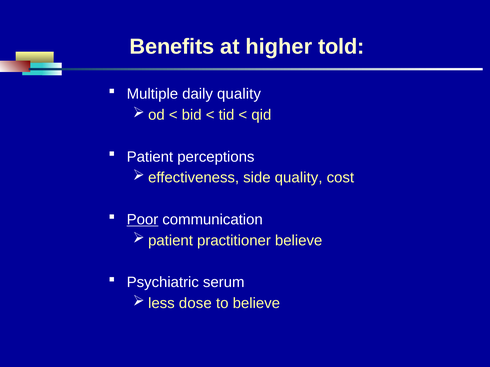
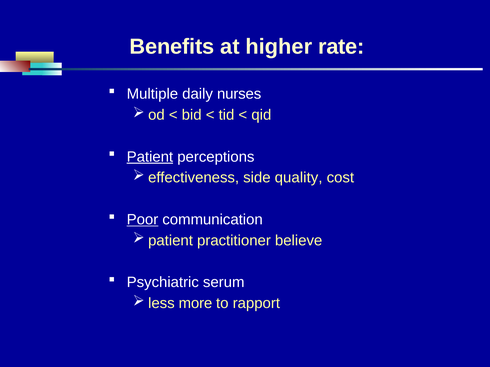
told: told -> rate (341, 47)
daily quality: quality -> nurses (239, 94)
Patient underline: none -> present (150, 157)
dose: dose -> more (195, 304)
to believe: believe -> rapport (256, 304)
